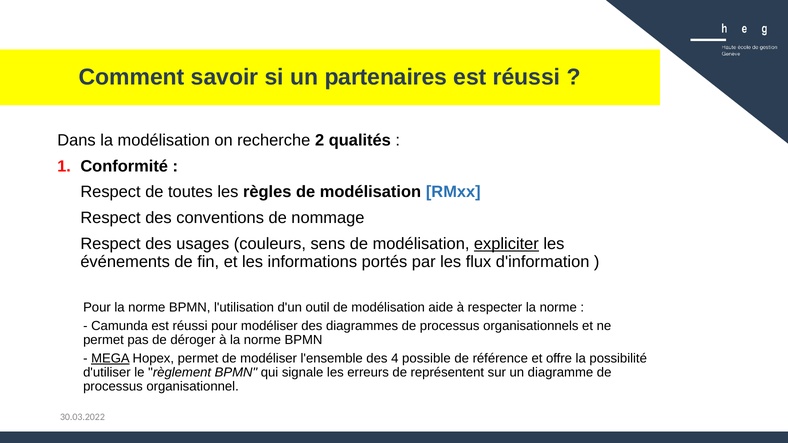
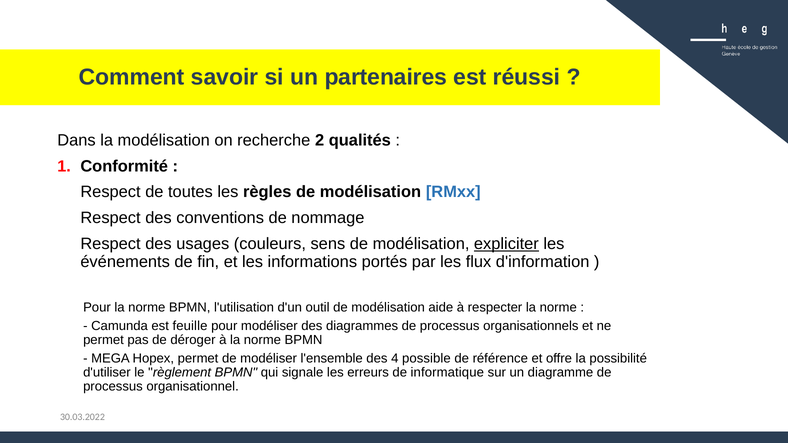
Camunda est réussi: réussi -> feuille (190, 326)
MEGA underline: present -> none (110, 358)
représentent: représentent -> informatique (447, 373)
